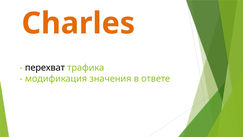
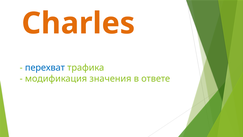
перехват colour: black -> blue (45, 68)
